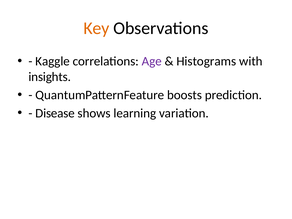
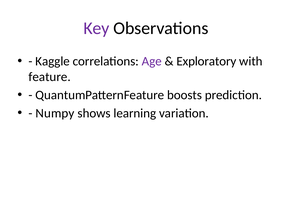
Key colour: orange -> purple (96, 28)
Histograms: Histograms -> Exploratory (206, 61)
insights: insights -> feature (50, 77)
Disease: Disease -> Numpy (55, 113)
